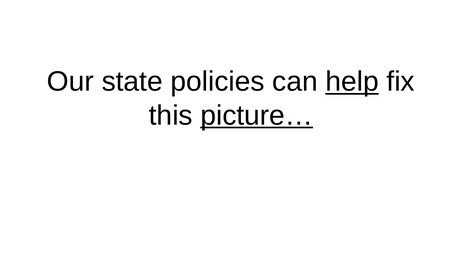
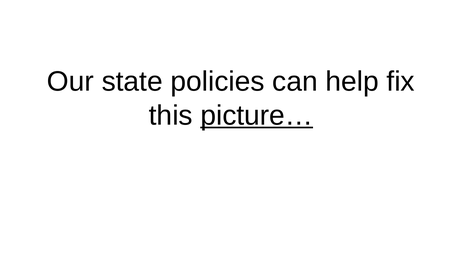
help underline: present -> none (352, 82)
